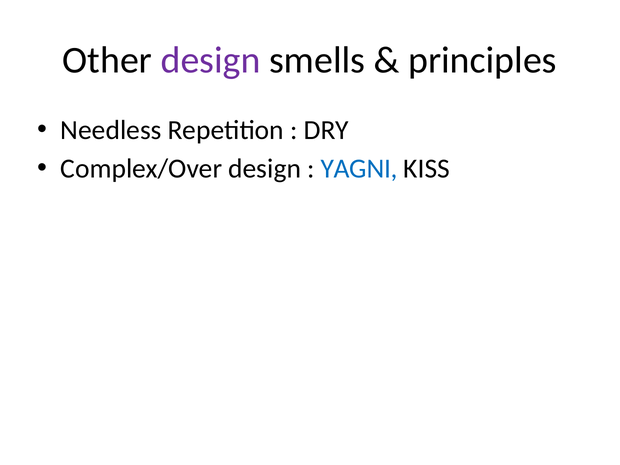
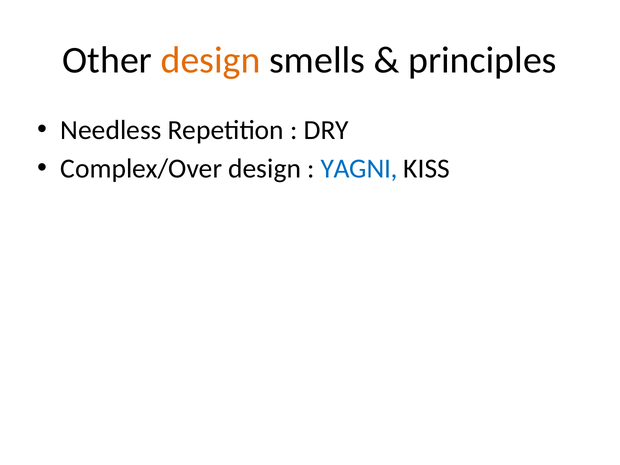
design colour: purple -> orange (211, 60)
